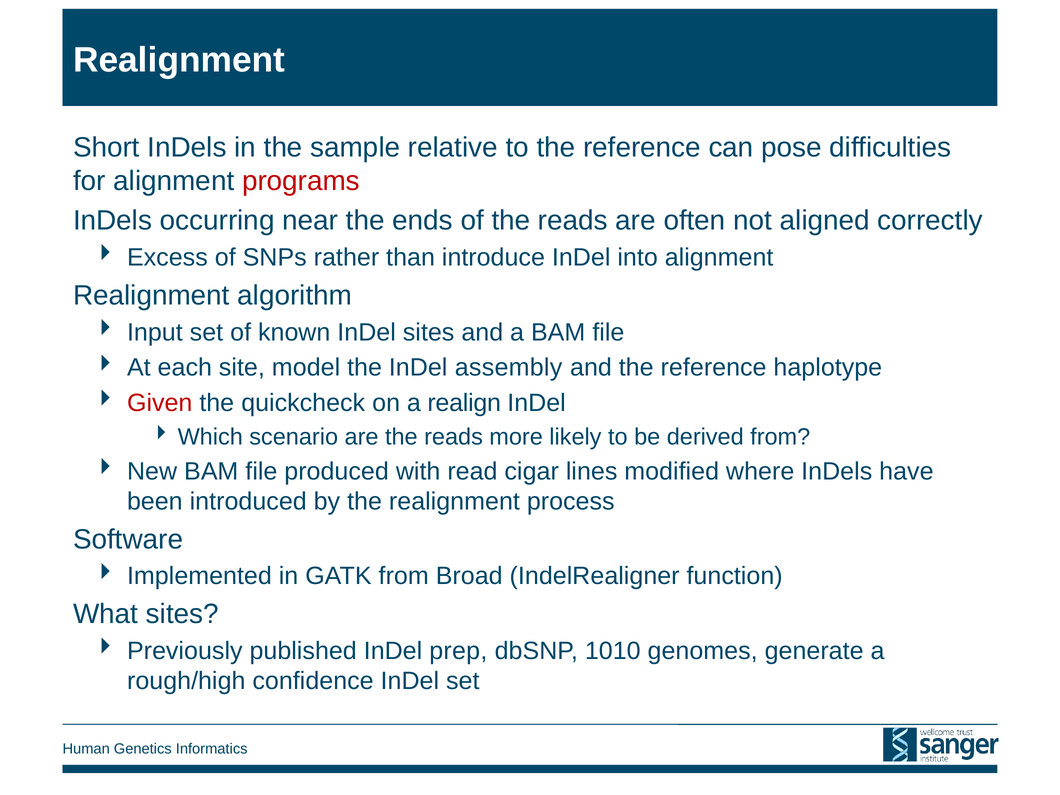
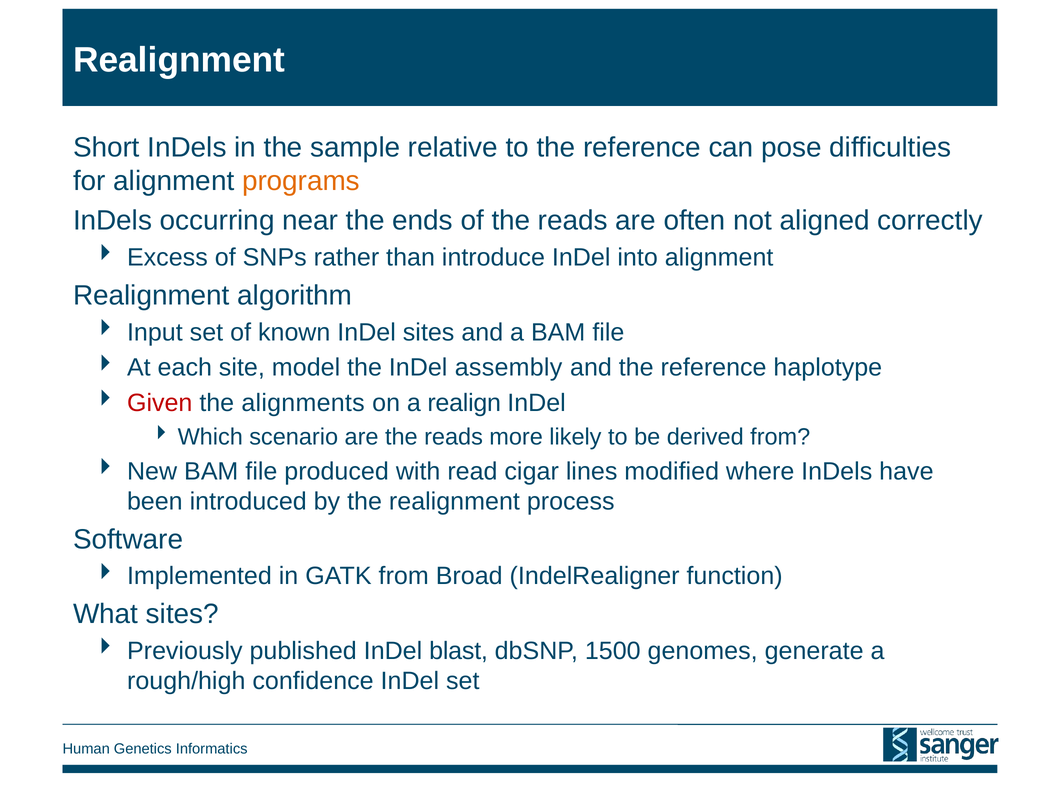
programs colour: red -> orange (301, 181)
quickcheck: quickcheck -> alignments (303, 403)
prep: prep -> blast (459, 651)
1010: 1010 -> 1500 (613, 651)
